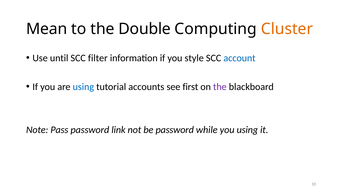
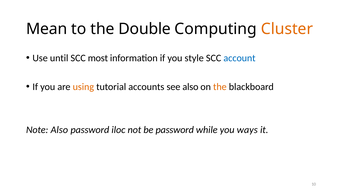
filter: filter -> most (98, 58)
using colour: blue -> orange (83, 87)
see first: first -> also (190, 87)
the colour: purple -> orange (220, 87)
Note Pass: Pass -> Also (59, 130)
link: link -> iloc (118, 130)
you using: using -> ways (247, 130)
